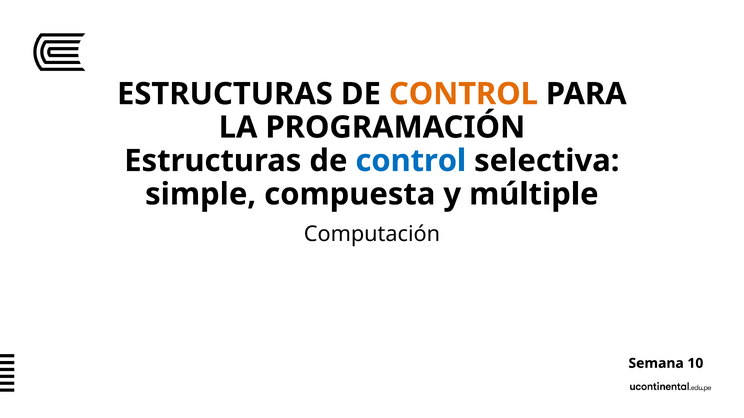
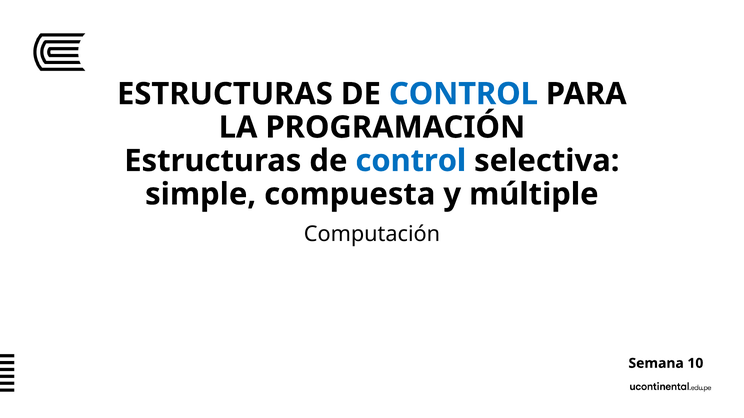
CONTROL colour: orange -> blue (463, 94)
